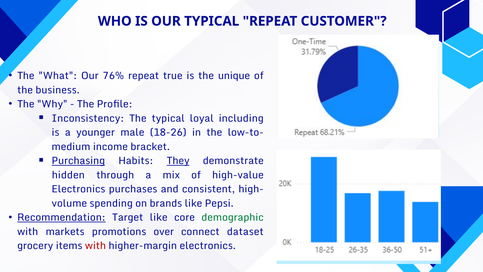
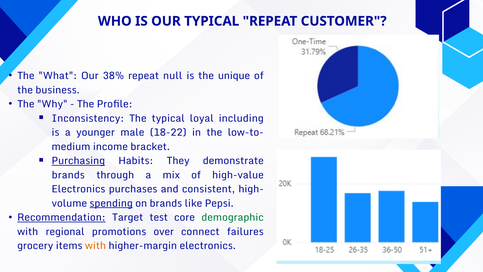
76%: 76% -> 38% (113, 76)
true: true -> null (173, 76)
18-26: 18-26 -> 18-22 (168, 132)
They underline: present -> none (178, 161)
hidden: hidden -> brands (68, 175)
spending underline: none -> present (111, 203)
Target like: like -> test (159, 217)
markets: markets -> regional (65, 231)
dataset: dataset -> failures (245, 231)
with colour: red -> orange (95, 246)
